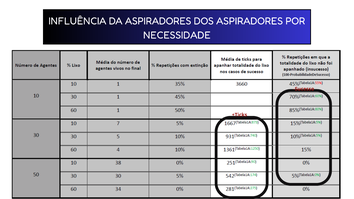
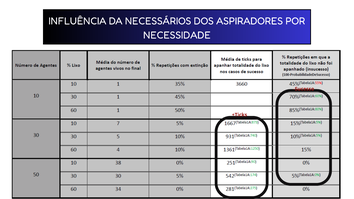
DA ASPIRADORES: ASPIRADORES -> NECESSÁRIOS (158, 21)
